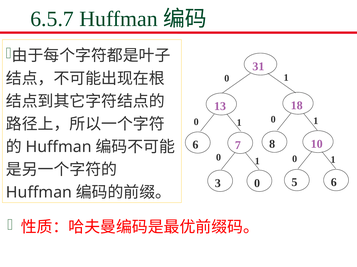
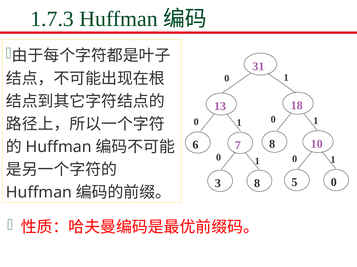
6.5.7: 6.5.7 -> 1.7.3 (52, 19)
5 6: 6 -> 0 (334, 183)
3 0: 0 -> 8 (257, 184)
